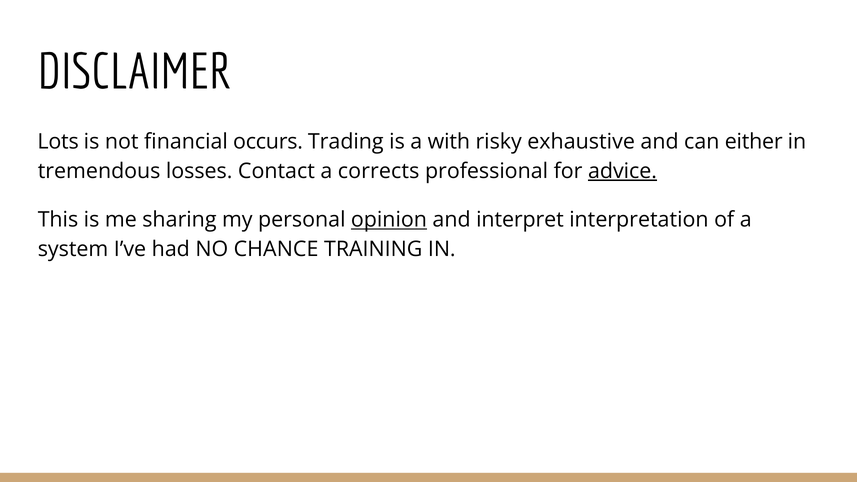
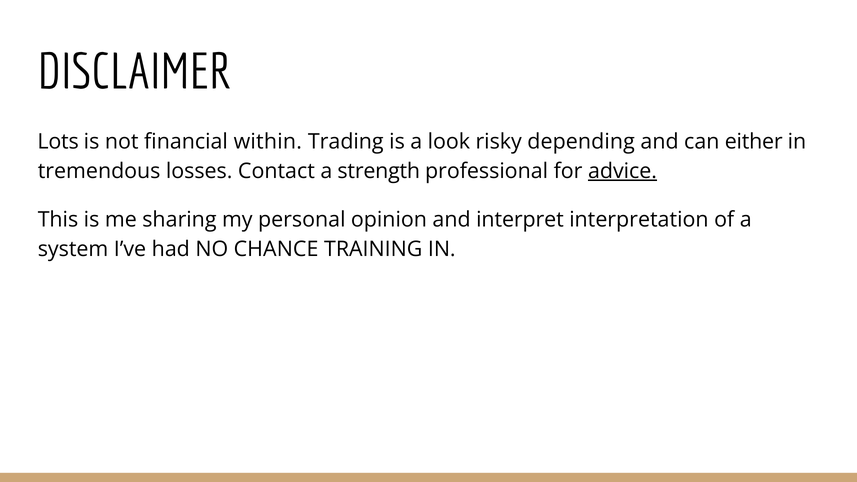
occurs: occurs -> within (268, 142)
with: with -> look (449, 142)
exhaustive: exhaustive -> depending (581, 142)
corrects: corrects -> strength (379, 171)
opinion underline: present -> none (389, 220)
